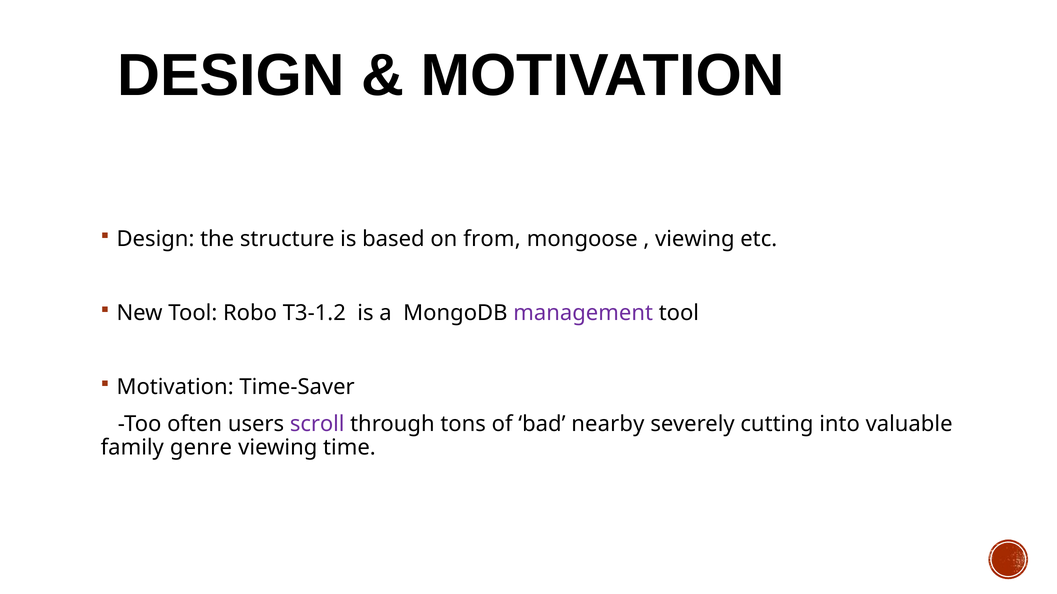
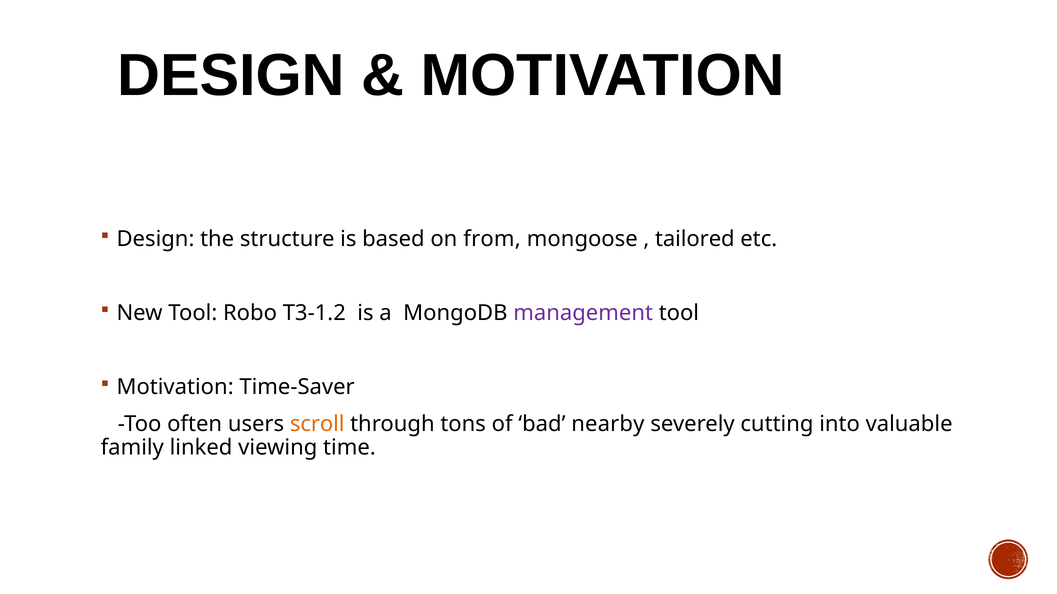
viewing: viewing -> tailored (695, 239)
scroll colour: purple -> orange (317, 424)
genre: genre -> linked (201, 448)
